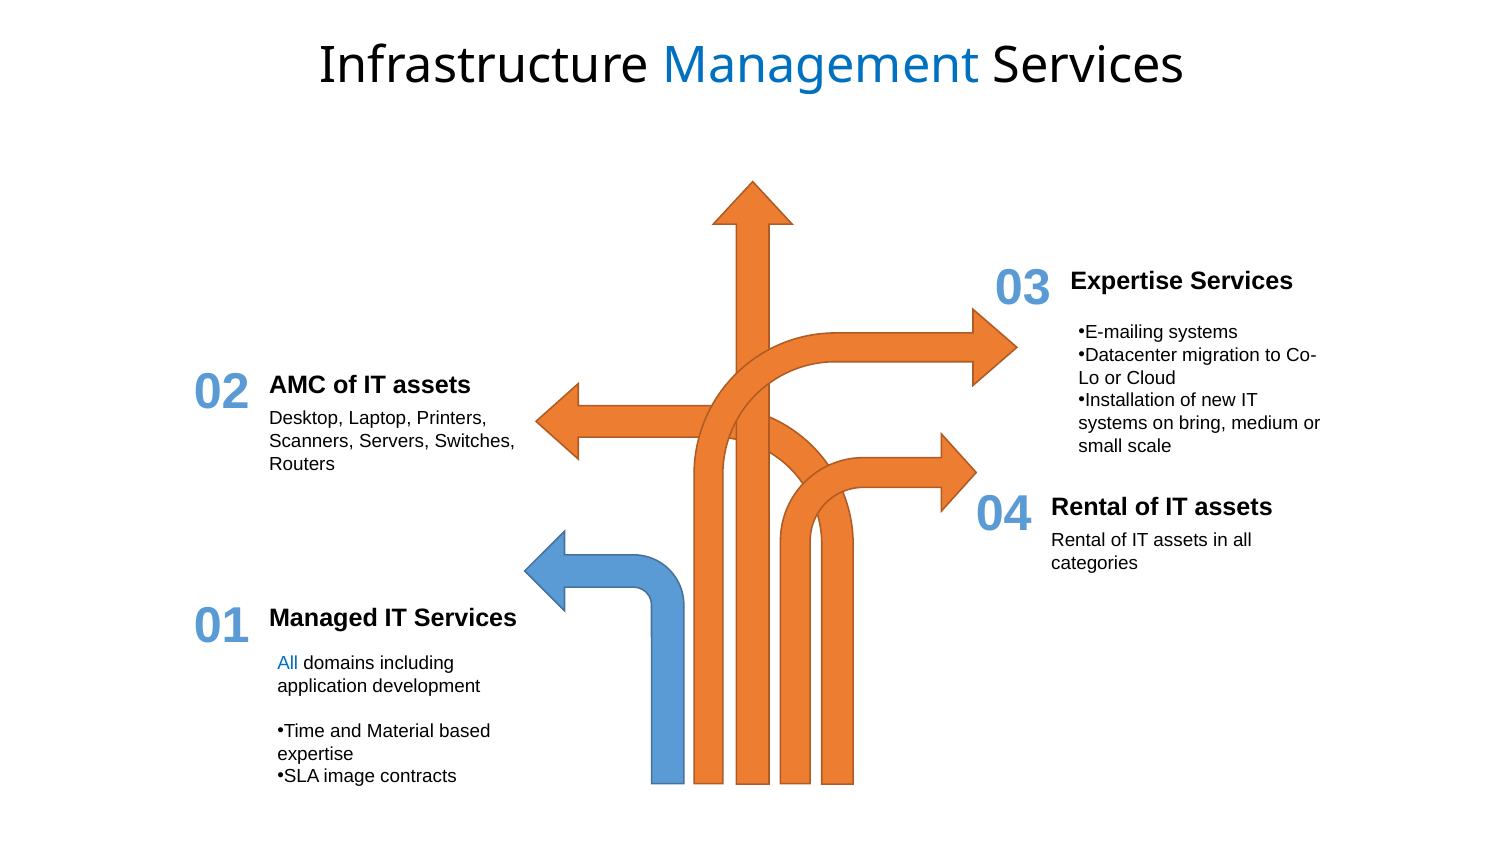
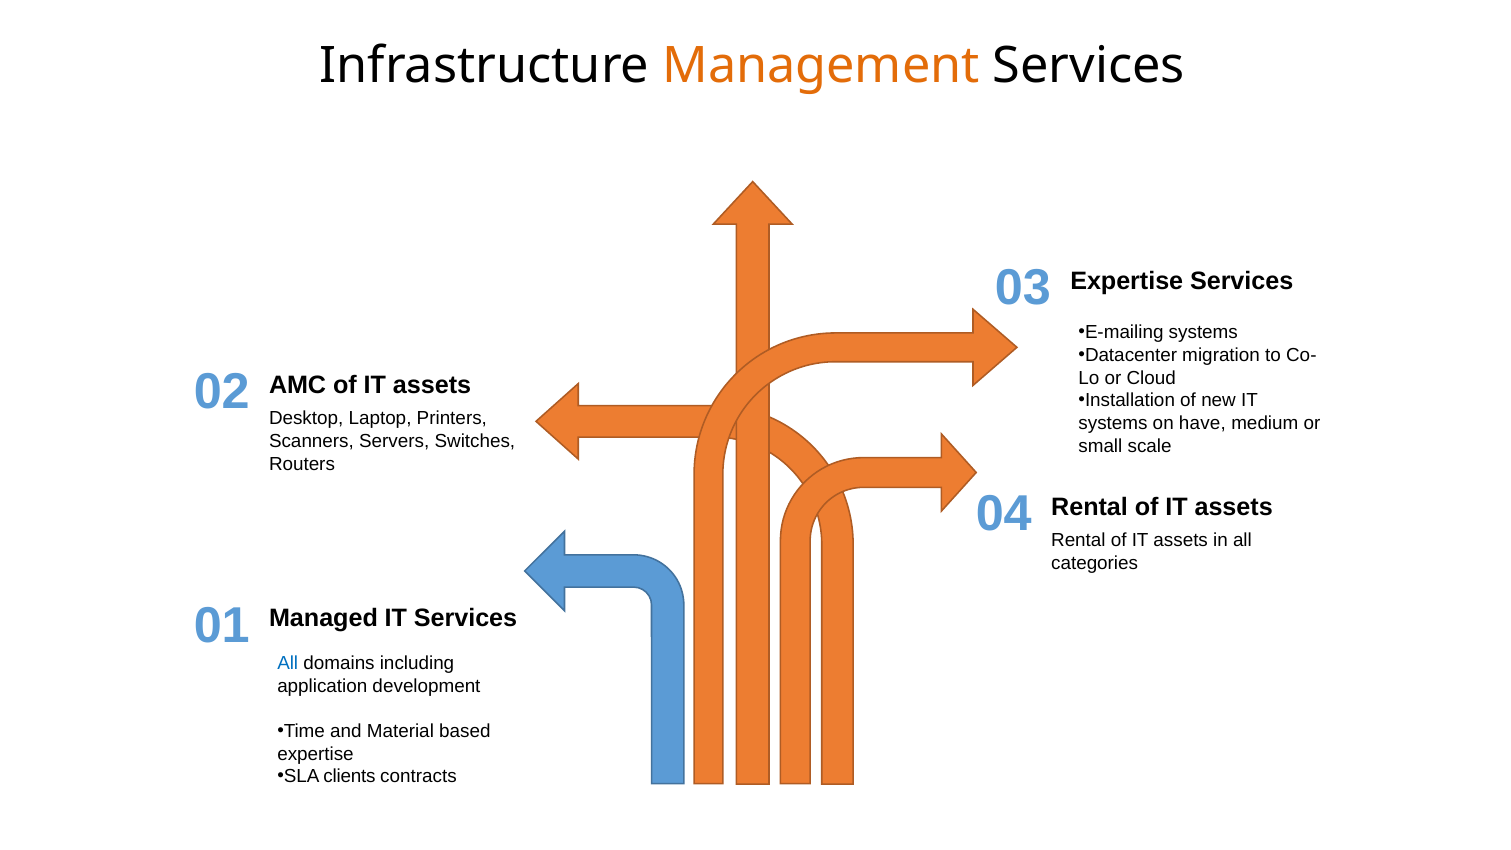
Management colour: blue -> orange (821, 66)
bring: bring -> have (1202, 423)
image: image -> clients (349, 776)
